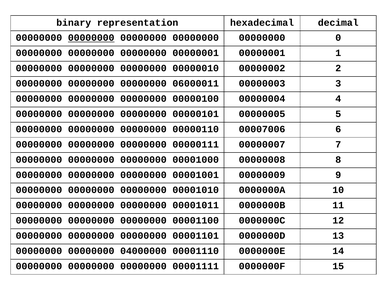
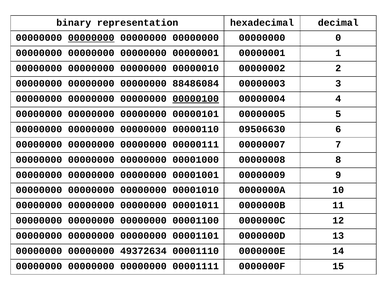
06000011: 06000011 -> 88486084 (196, 84)
00000100 underline: none -> present (196, 99)
00007006: 00007006 -> 09506630 (262, 129)
04000000: 04000000 -> 49372634 (143, 251)
